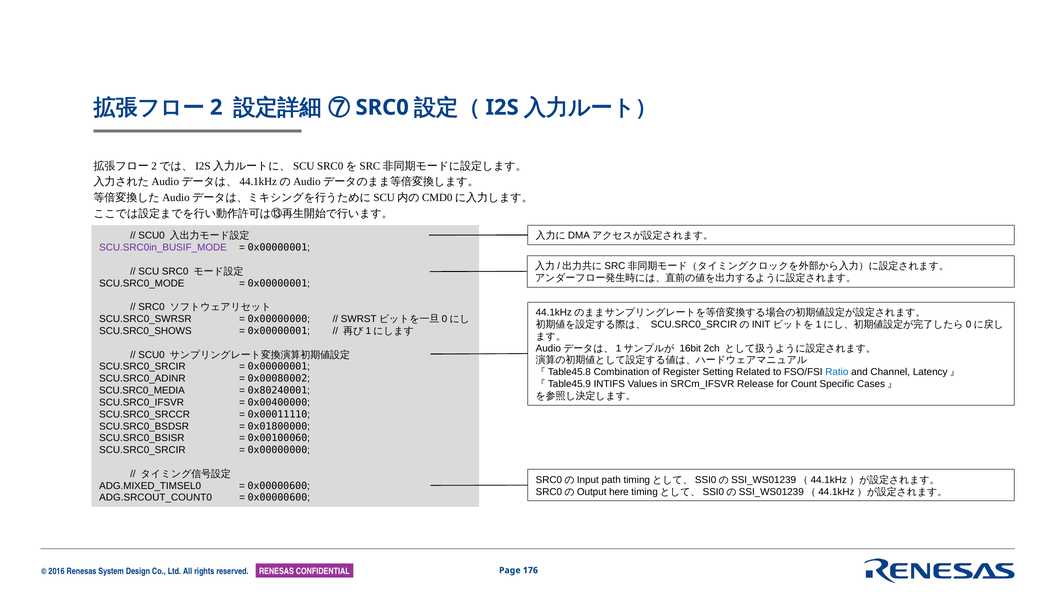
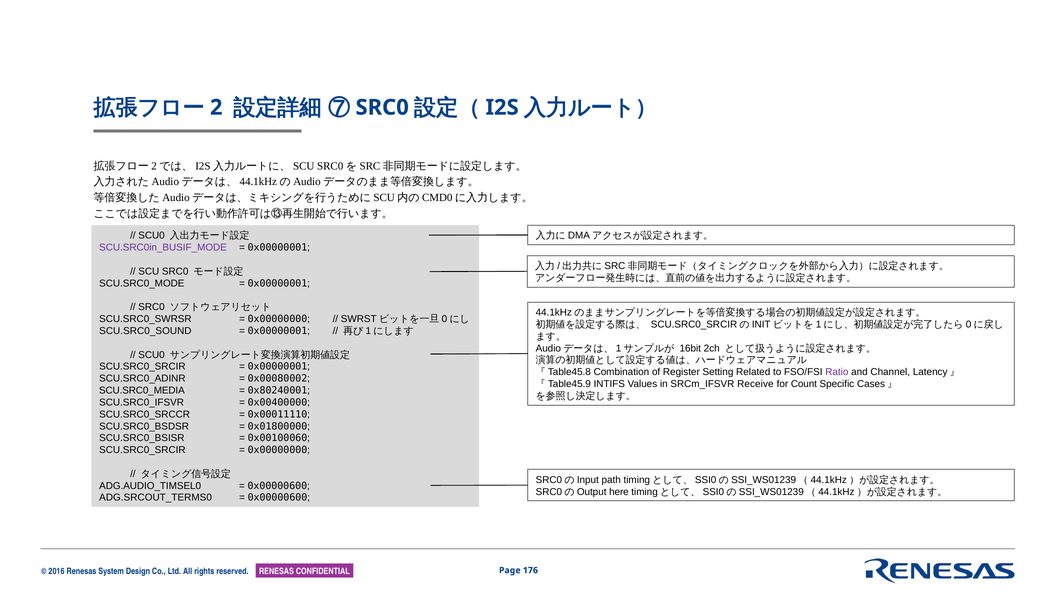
SCU.SRC0_SHOWS: SCU.SRC0_SHOWS -> SCU.SRC0_SOUND (145, 331)
Ratio colour: blue -> purple (837, 372)
Release: Release -> Receive (755, 384)
ADG.MIXED_TIMSEL0: ADG.MIXED_TIMSEL0 -> ADG.AUDIO_TIMSEL0 (150, 486)
ADG.SRCOUT_COUNT0: ADG.SRCOUT_COUNT0 -> ADG.SRCOUT_TERMS0 (156, 498)
